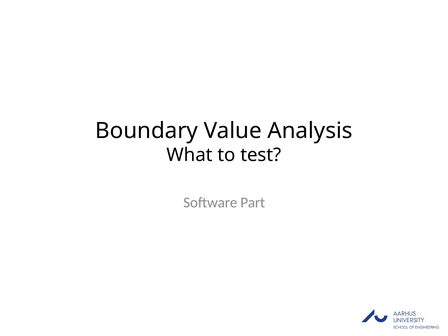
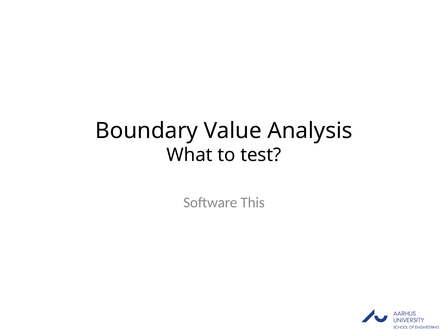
Part: Part -> This (253, 203)
